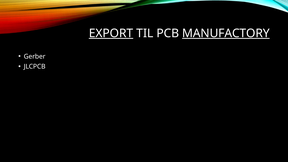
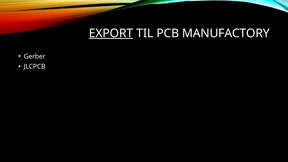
MANUFACTORY underline: present -> none (226, 33)
